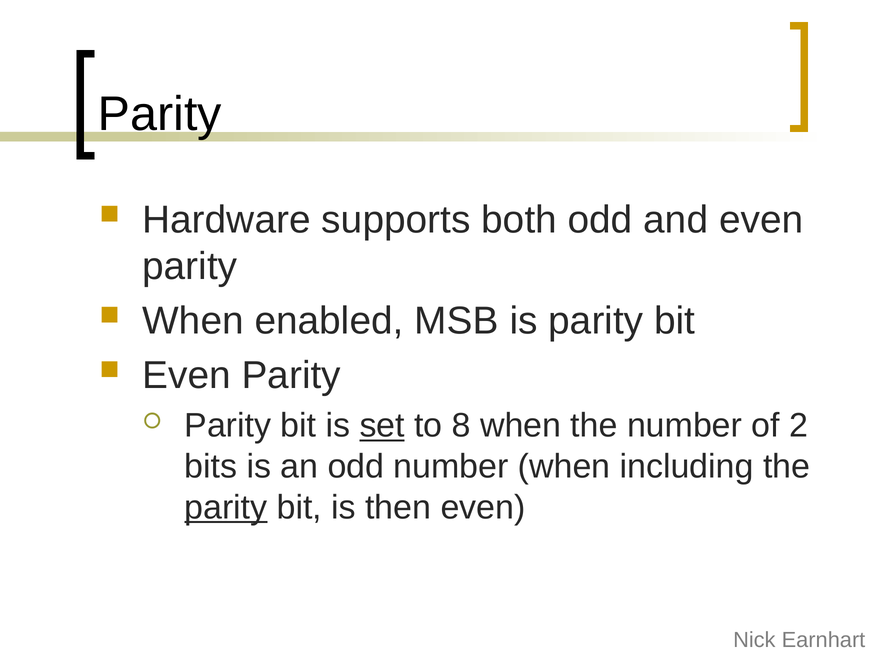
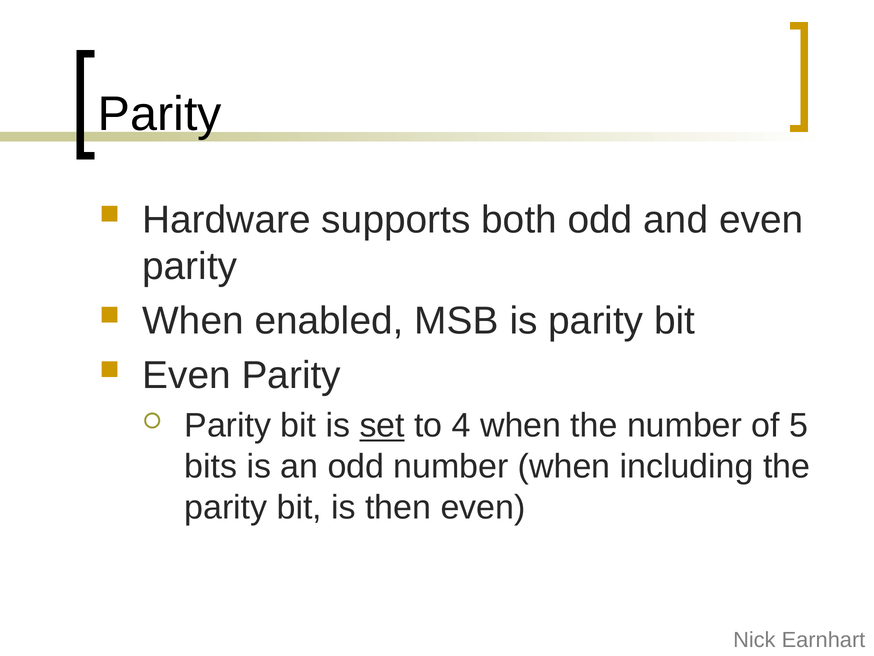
8: 8 -> 4 (461, 425)
2: 2 -> 5 (799, 425)
parity underline: present -> none (226, 507)
